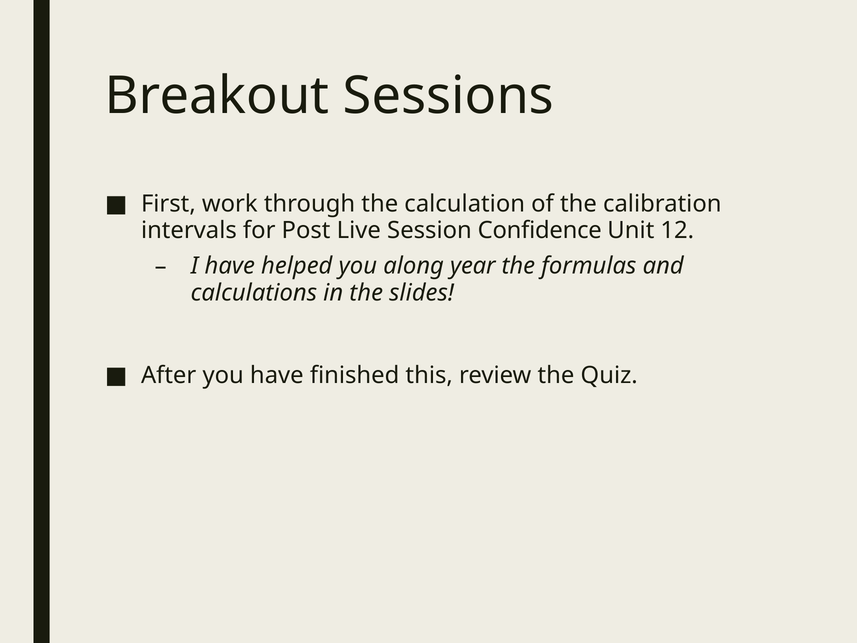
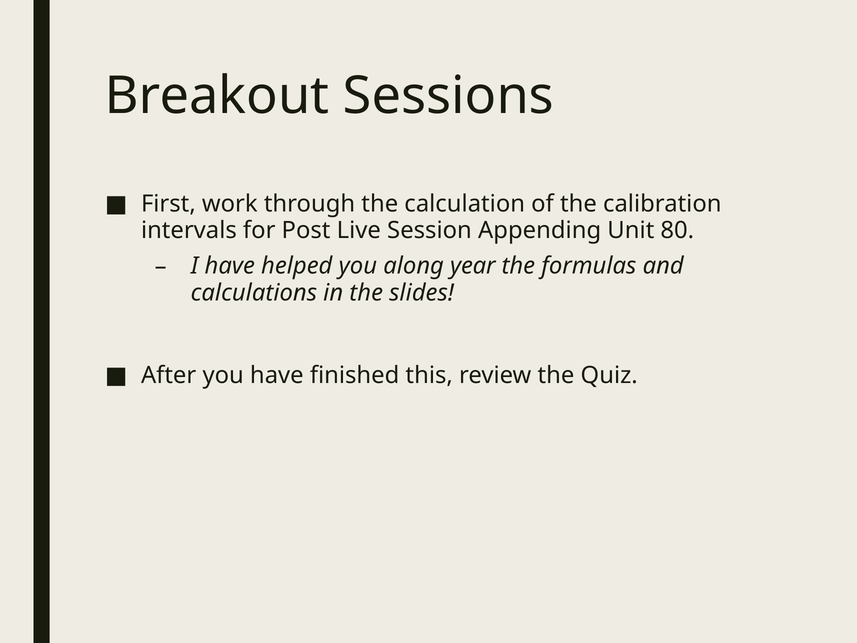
Confidence: Confidence -> Appending (540, 231)
12: 12 -> 80 (677, 231)
